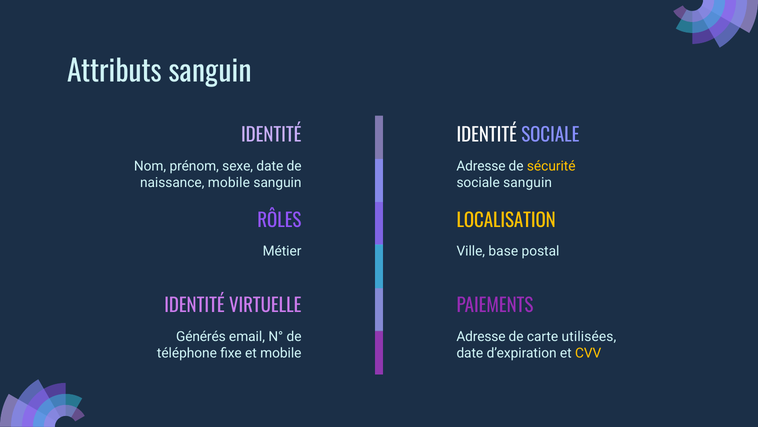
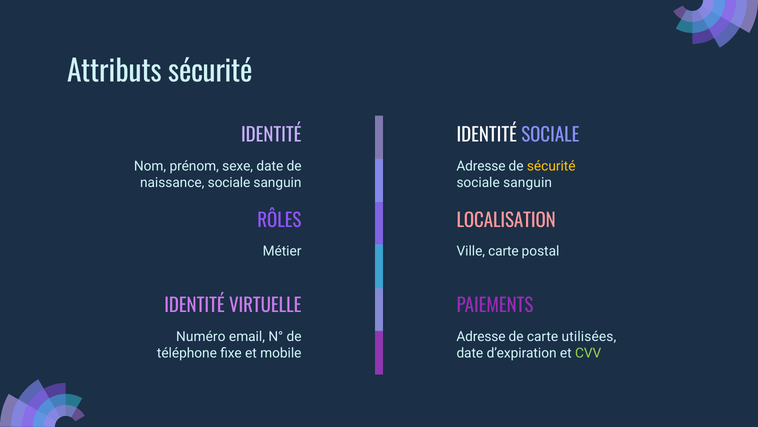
Attributs sanguin: sanguin -> sécurité (210, 72)
naissance mobile: mobile -> sociale (229, 182)
LOCALISATION colour: yellow -> pink (506, 221)
Ville base: base -> carte (503, 251)
Générés: Générés -> Numéro (201, 336)
CVV colour: yellow -> light green (588, 353)
